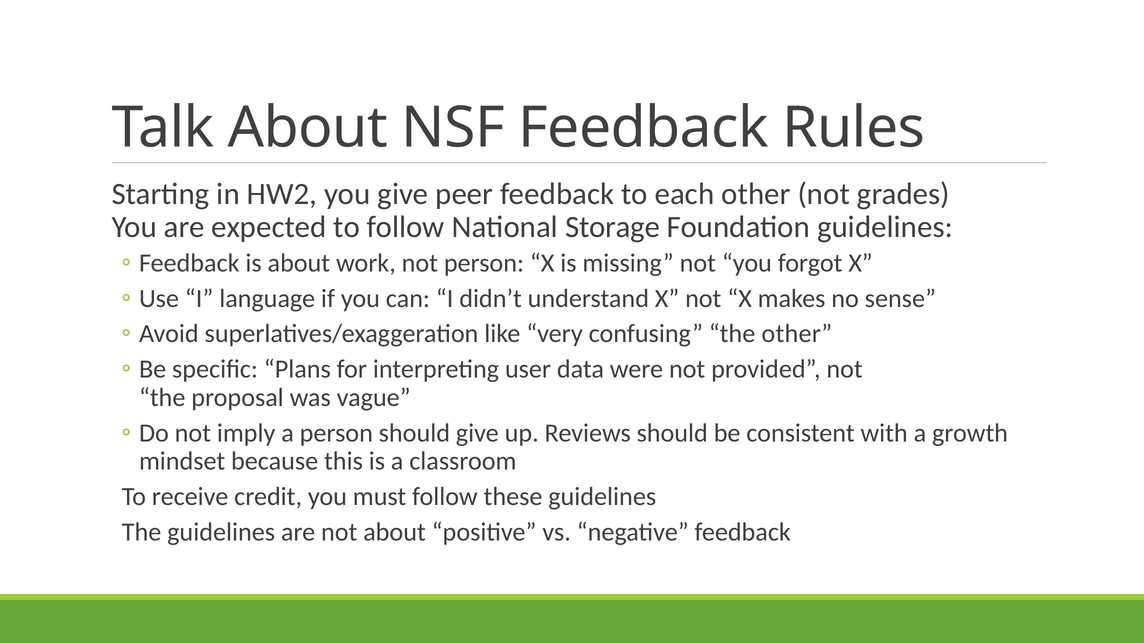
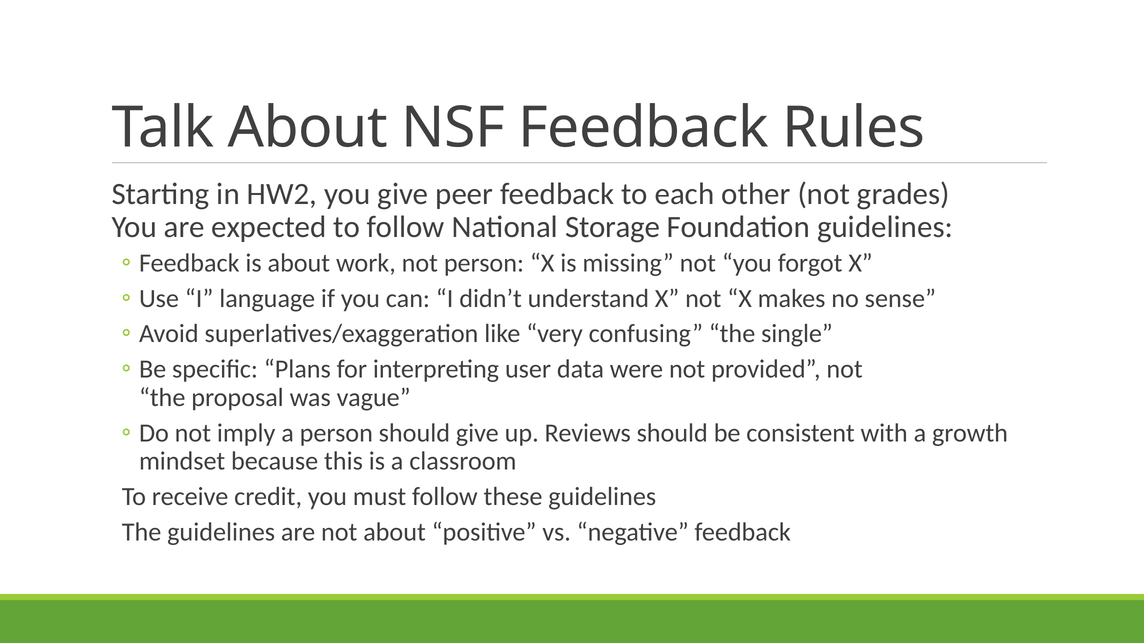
the other: other -> single (797, 334)
